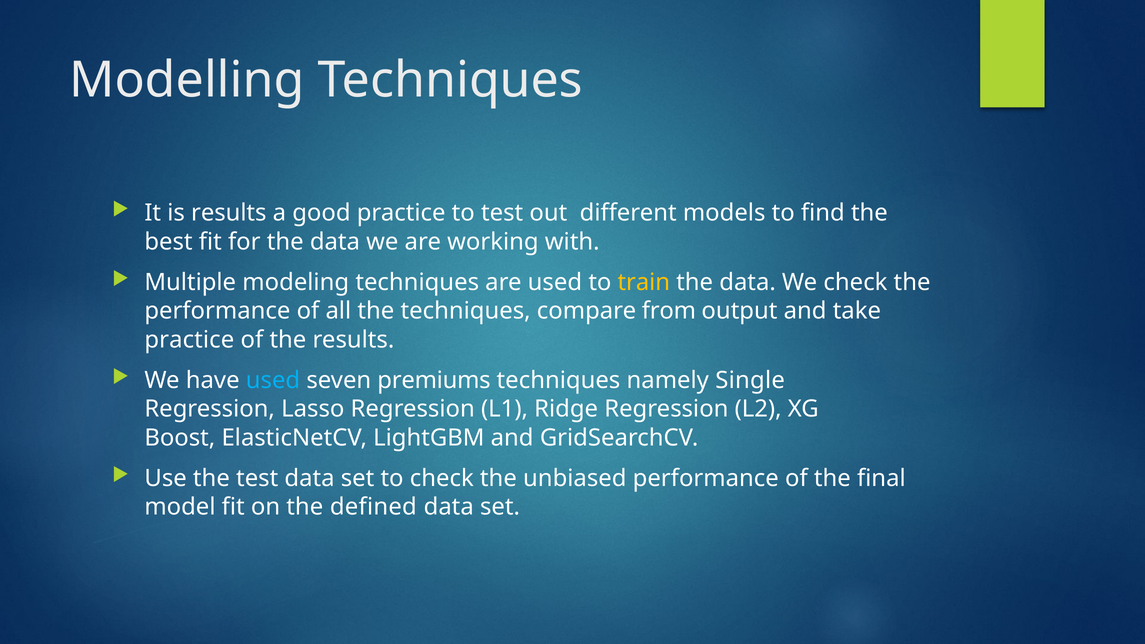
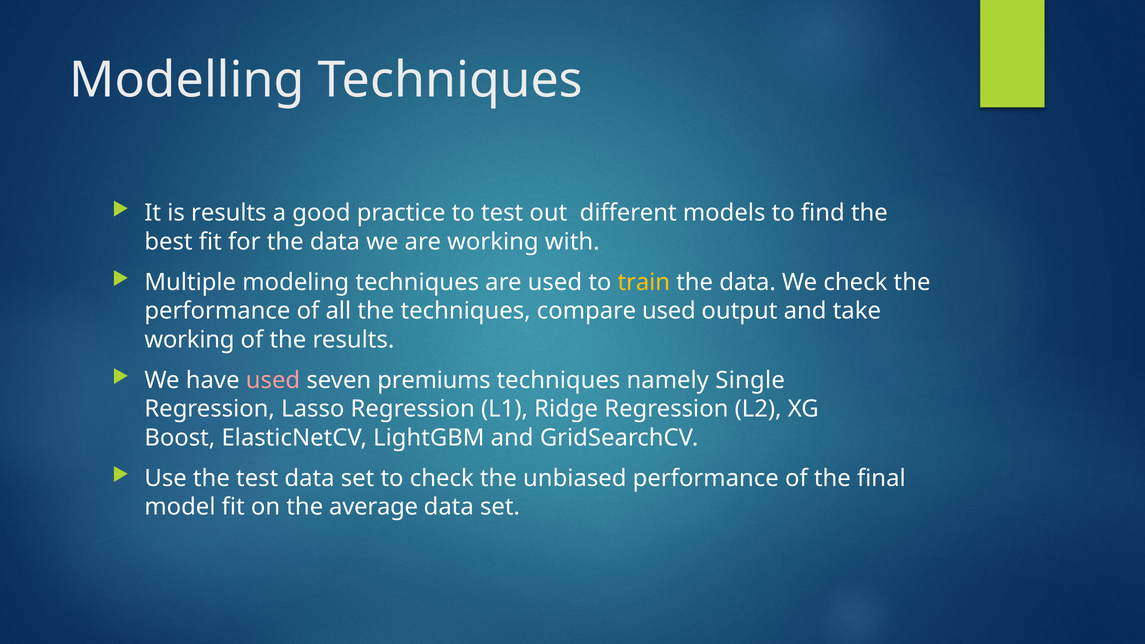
compare from: from -> used (669, 311)
practice: practice -> working (189, 340)
used colour: light blue -> pink (273, 380)
defined: defined -> average (374, 507)
